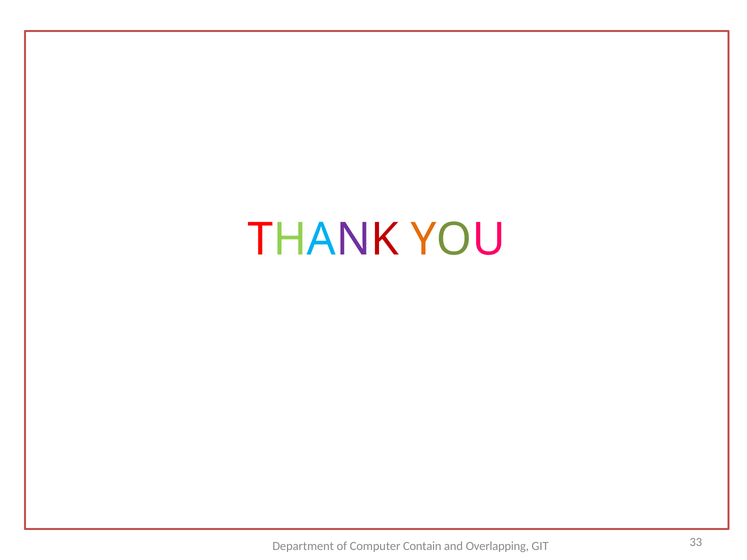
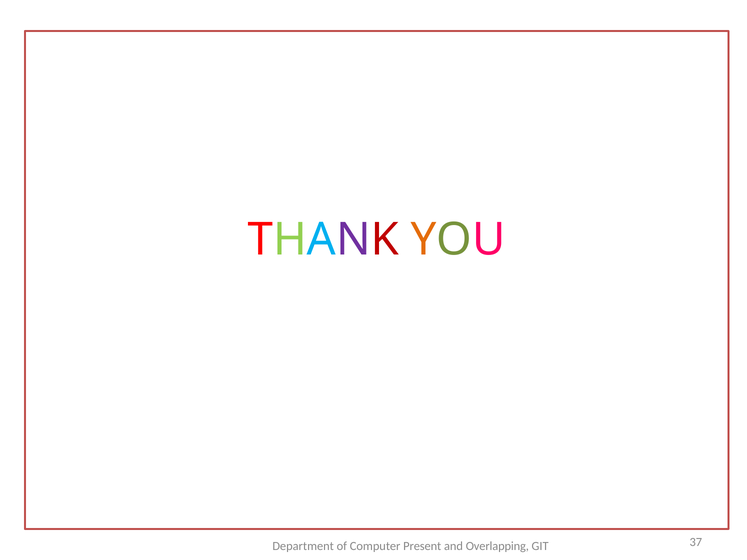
Contain: Contain -> Present (422, 546)
33: 33 -> 37 (696, 542)
